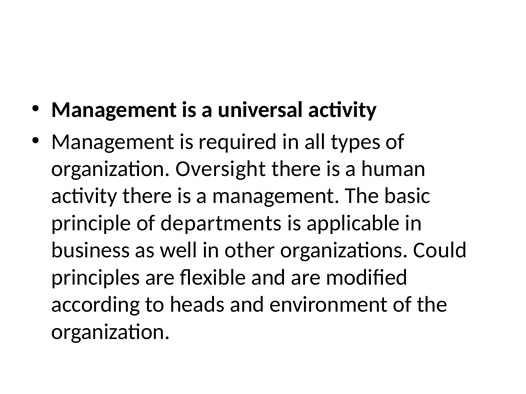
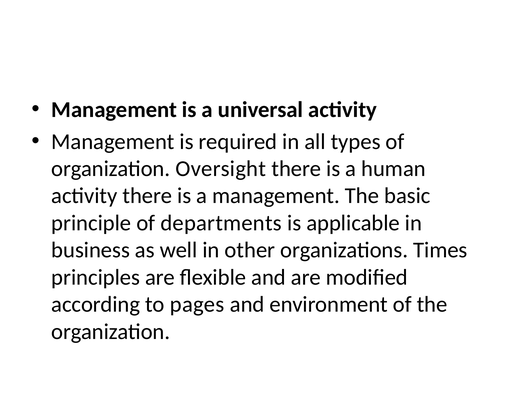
Could: Could -> Times (440, 250)
heads: heads -> pages (197, 305)
